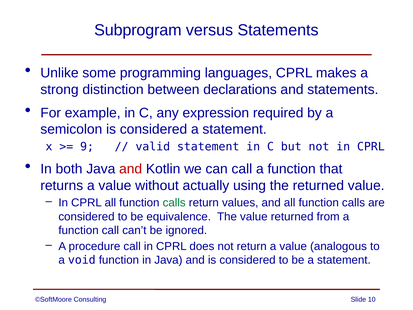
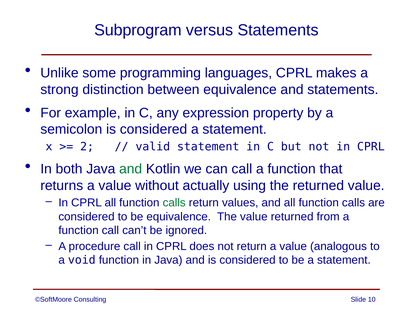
between declarations: declarations -> equivalence (240, 89)
required: required -> property (278, 113)
9: 9 -> 2 (87, 147)
and colour: red -> green (131, 169)
